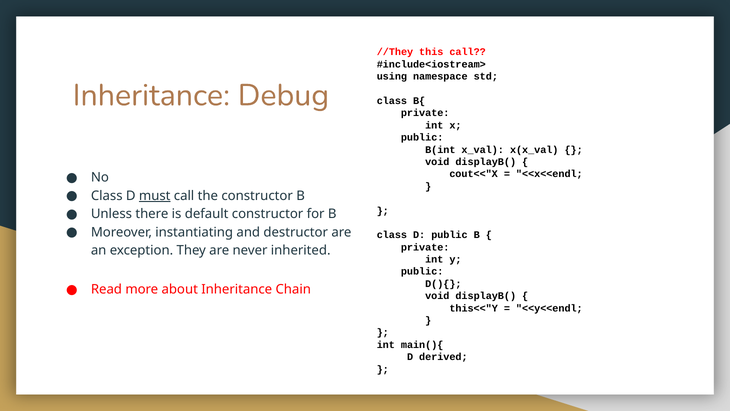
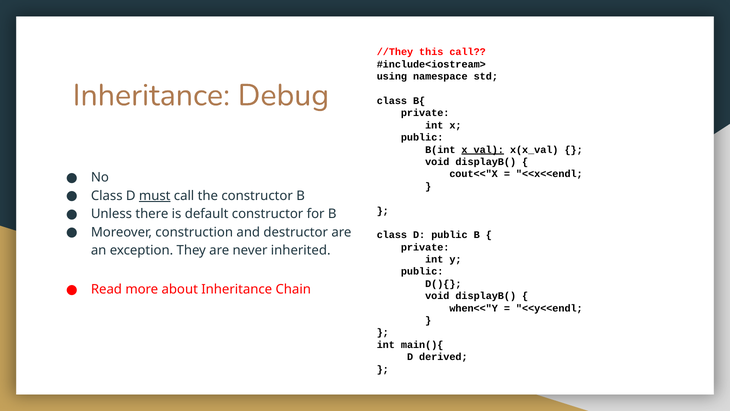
x_val underline: none -> present (483, 150)
instantiating: instantiating -> construction (194, 232)
this<<"Y: this<<"Y -> when<<"Y (474, 308)
